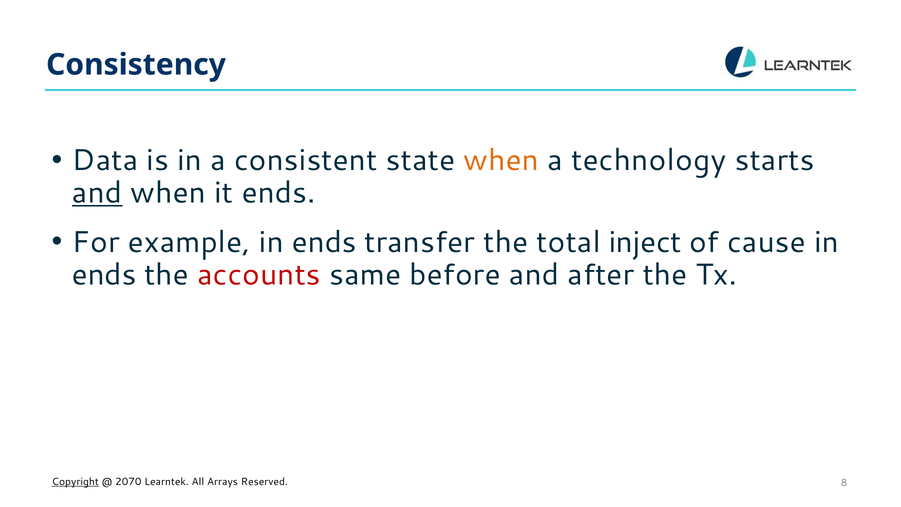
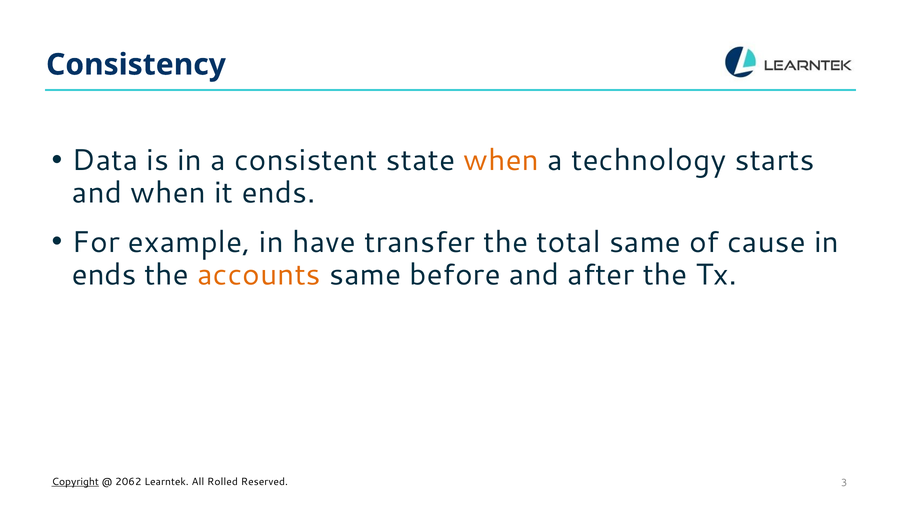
and underline: present -> none (97, 193)
example in ends: ends -> have (324, 242)
total inject: inject -> same (645, 242)
accounts colour: red -> orange (259, 274)
2070: 2070 -> 2062 (128, 481)
Arrays: Arrays -> Rolled (223, 481)
8: 8 -> 3 (844, 483)
